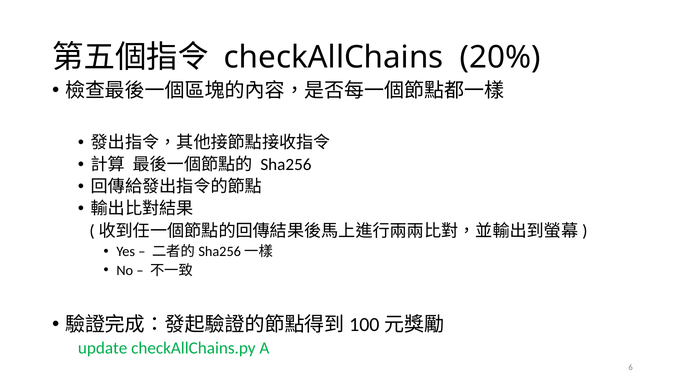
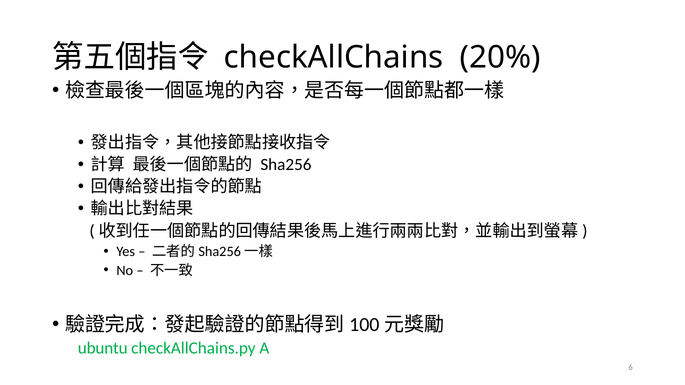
update: update -> ubuntu (103, 348)
